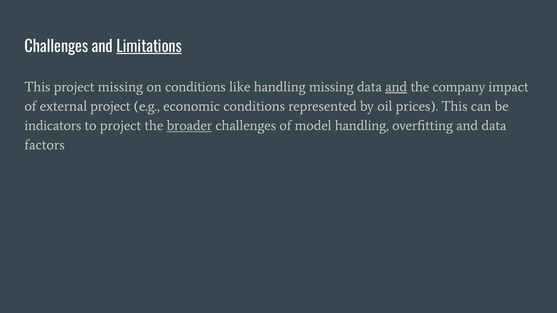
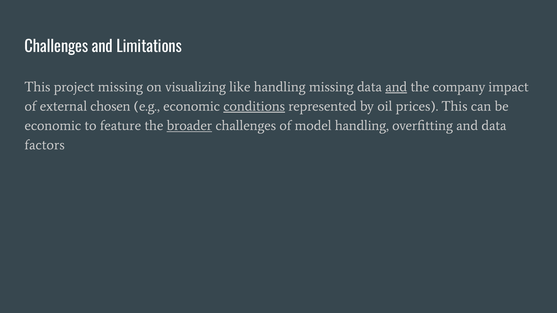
Limitations underline: present -> none (149, 47)
on conditions: conditions -> visualizing (196, 87)
external project: project -> chosen (110, 106)
conditions underline: none -> present (254, 106)
indicators: indicators -> economic (53, 126)
to project: project -> feature (121, 126)
